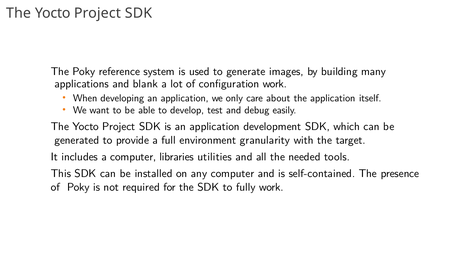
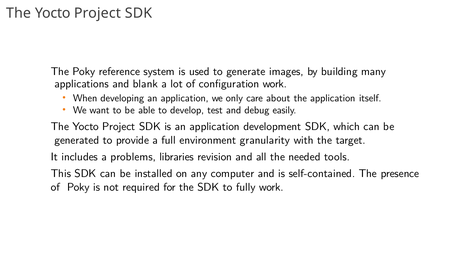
a computer: computer -> problems (133, 157)
utilities: utilities -> revision (215, 157)
